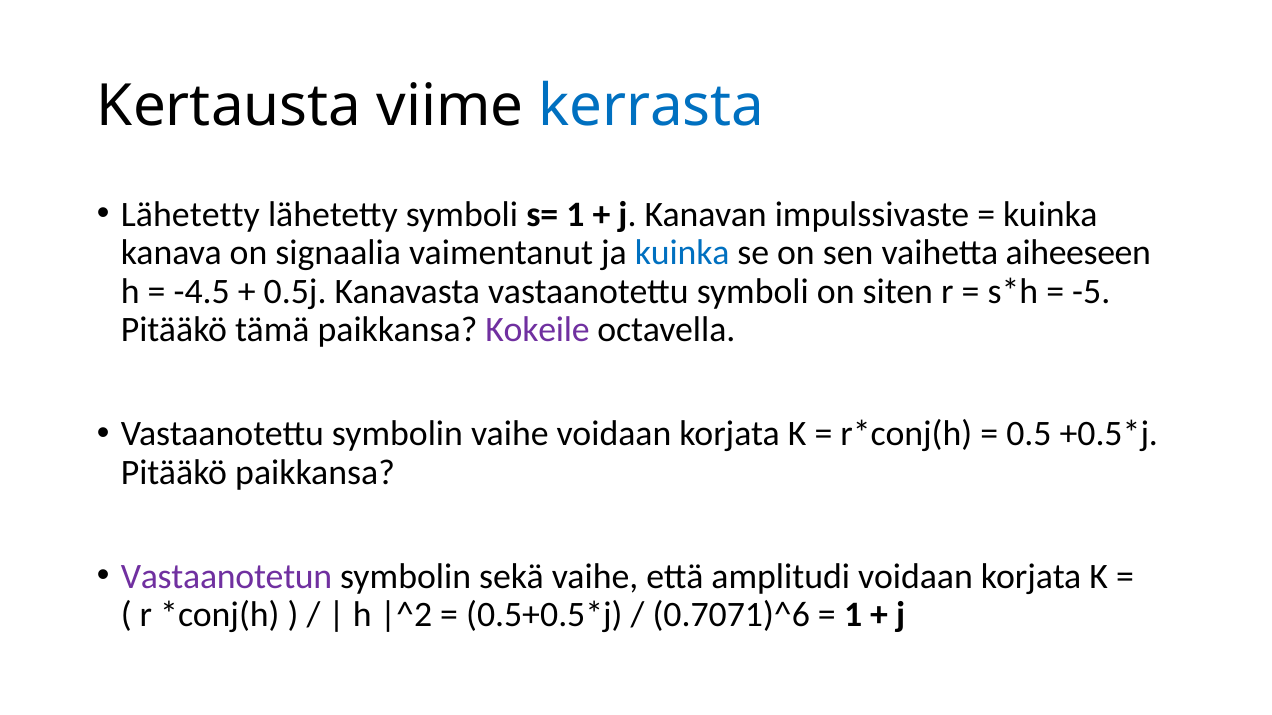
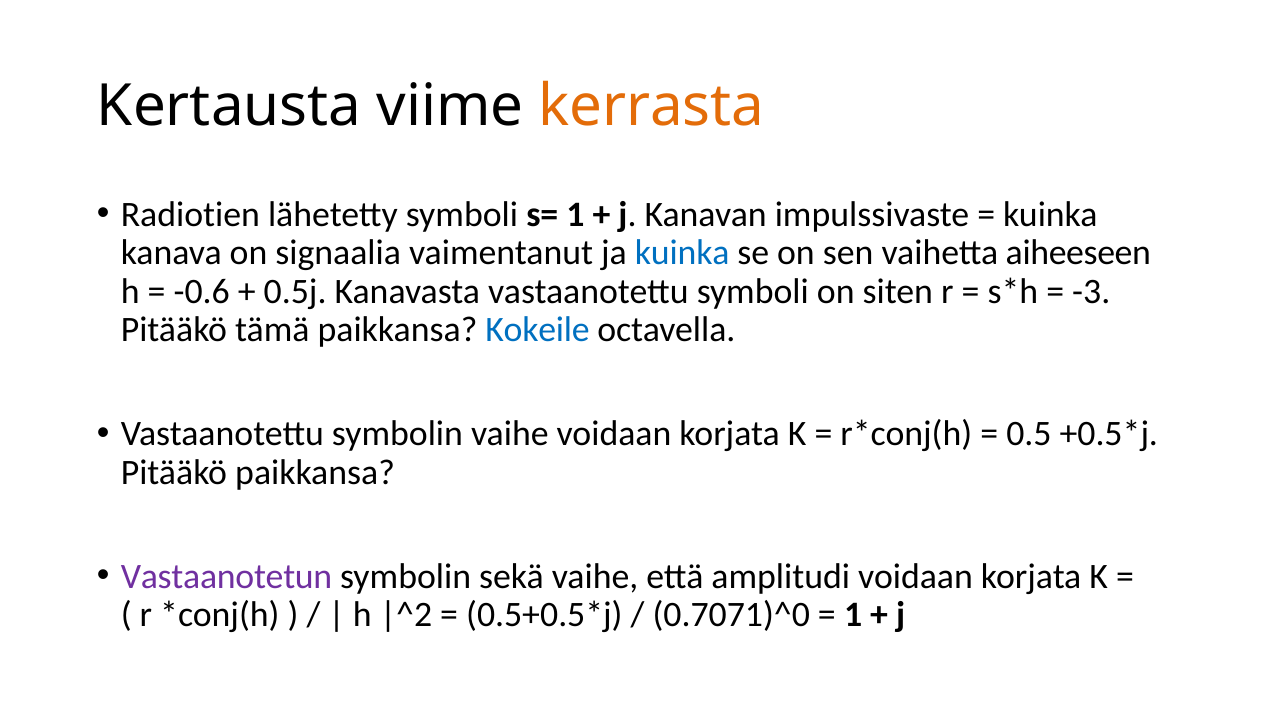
kerrasta colour: blue -> orange (651, 107)
Lähetetty: Lähetetty -> Radiotien (190, 214)
-4.5: -4.5 -> -0.6 (202, 292)
-5: -5 -> -3 (1091, 292)
Kokeile colour: purple -> blue (537, 330)
0.7071)^6: 0.7071)^6 -> 0.7071)^0 (731, 615)
